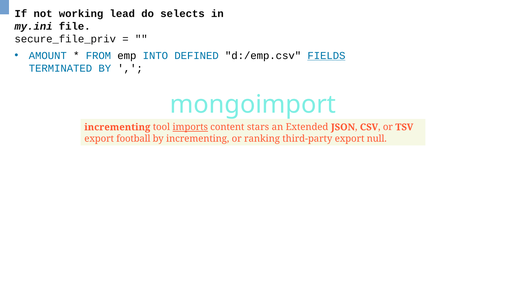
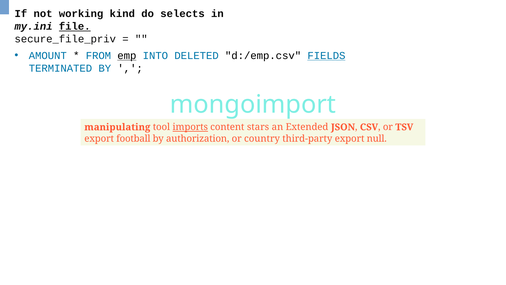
lead: lead -> kind (122, 14)
file underline: none -> present (75, 26)
emp underline: none -> present (127, 56)
DEFINED: DEFINED -> DELETED (197, 56)
incrementing: incrementing -> manipulating (117, 127)
by incrementing: incrementing -> authorization (198, 138)
ranking: ranking -> country (262, 138)
